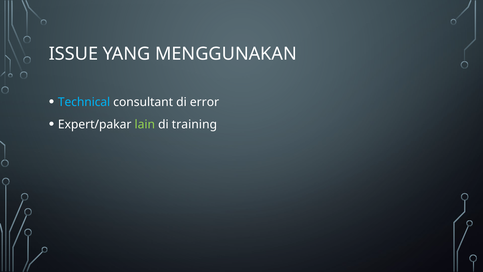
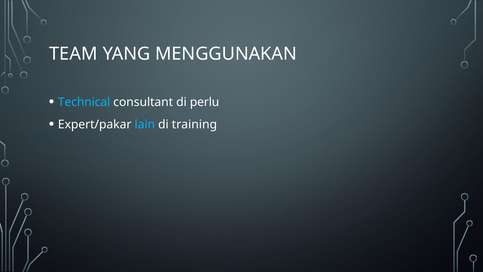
ISSUE: ISSUE -> TEAM (73, 54)
error: error -> perlu (205, 102)
lain colour: light green -> light blue (145, 124)
